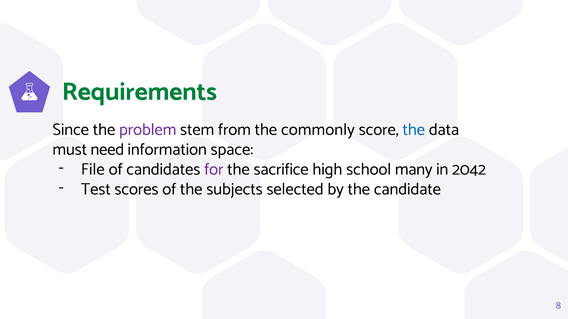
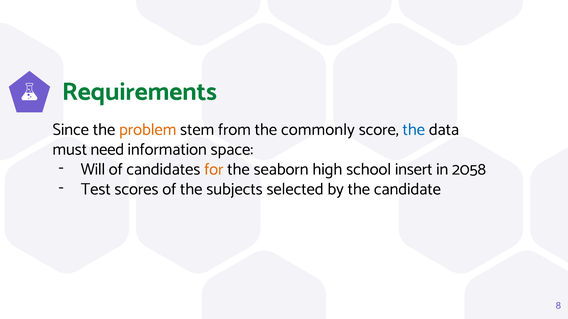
problem colour: purple -> orange (148, 130)
File: File -> Will (93, 169)
for colour: purple -> orange (214, 169)
sacrifice: sacrifice -> seaborn (281, 169)
many: many -> insert (414, 169)
2042: 2042 -> 2058 (469, 169)
